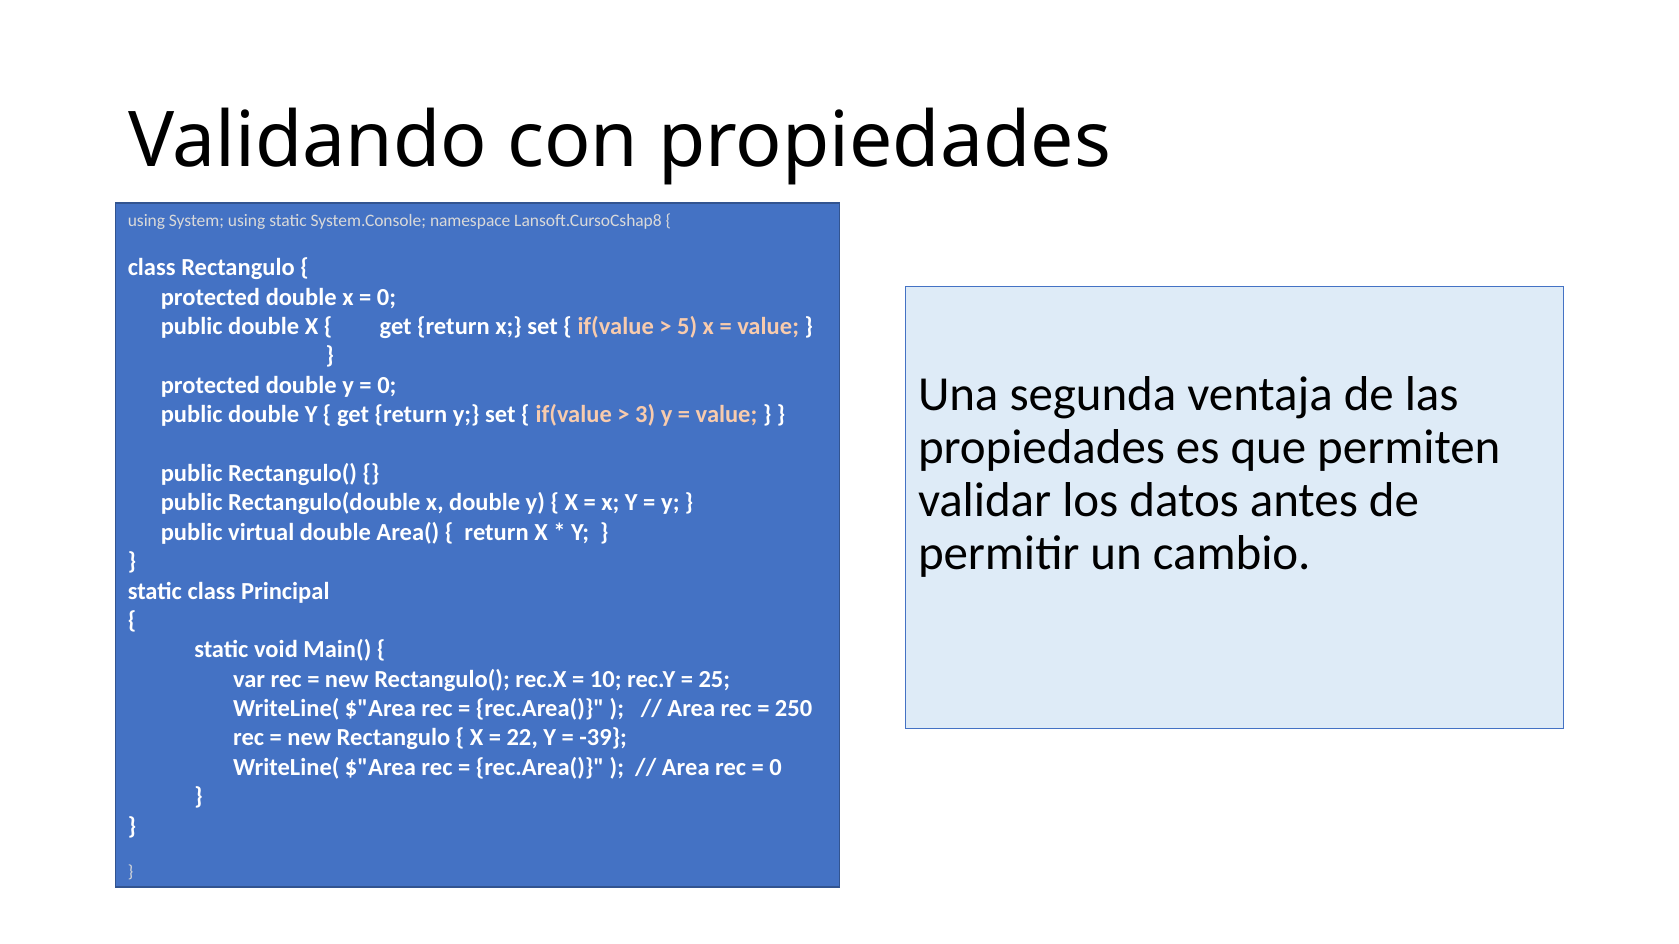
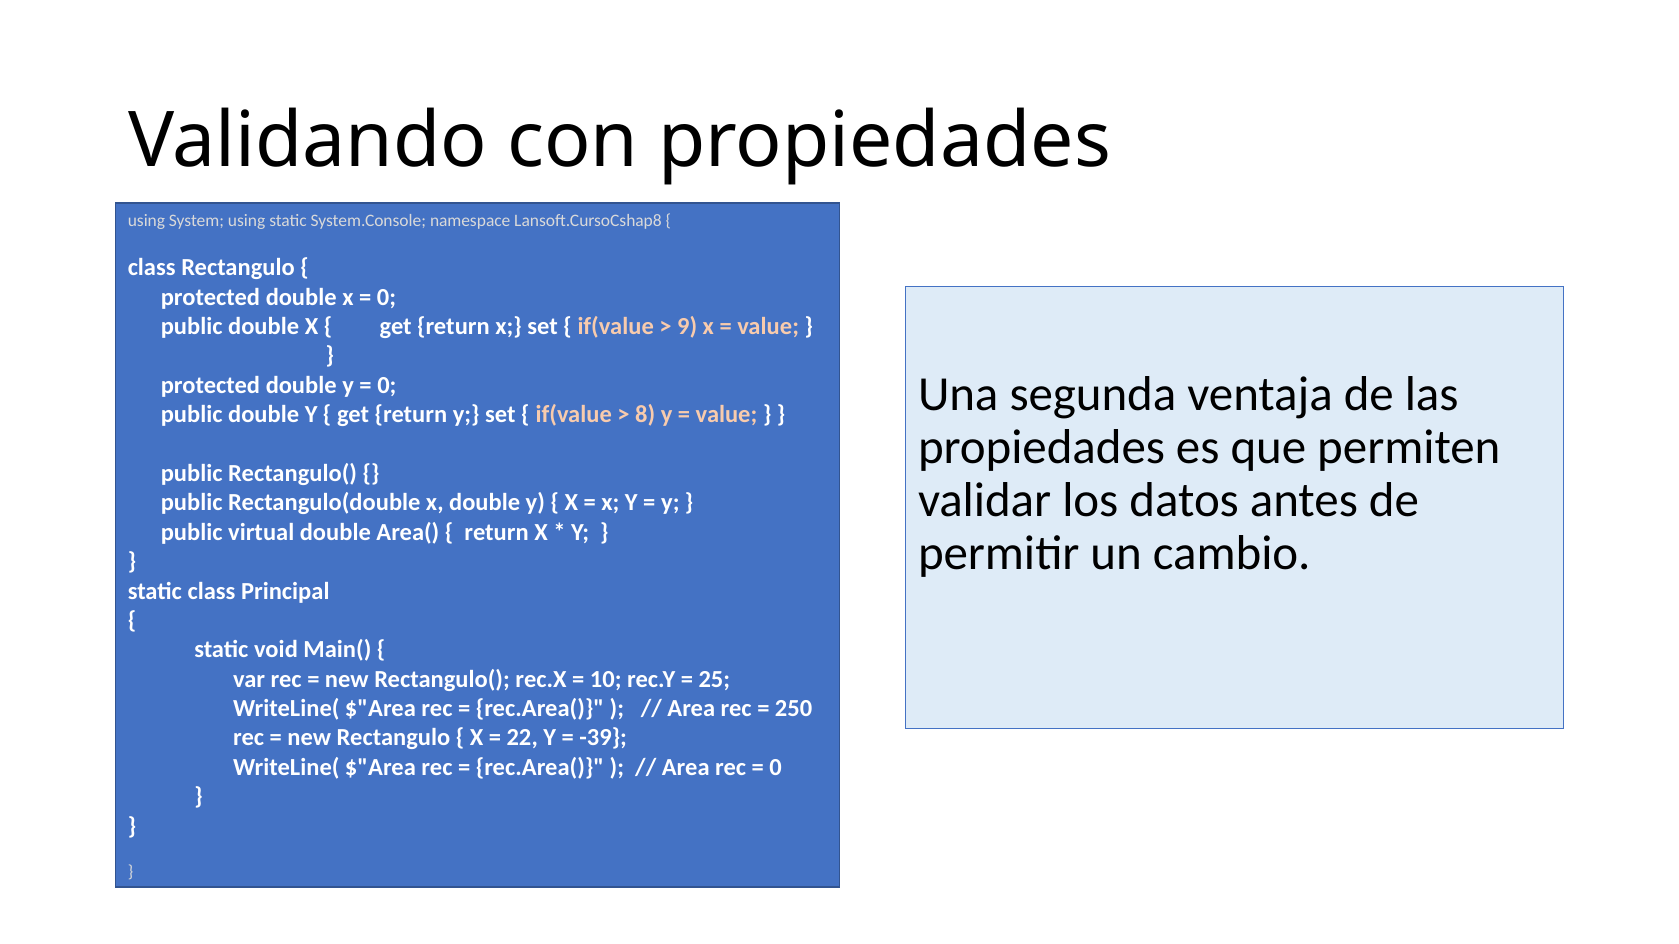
5: 5 -> 9 (687, 327)
3: 3 -> 8 (645, 415)
